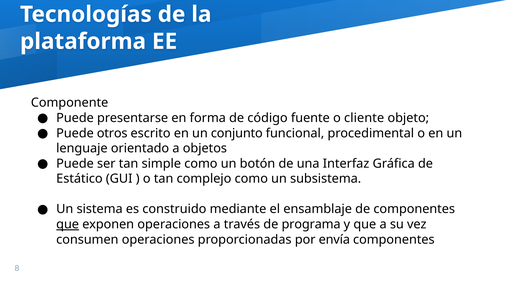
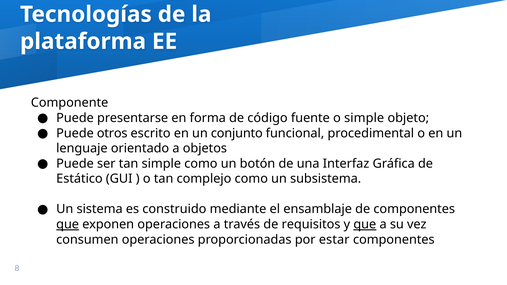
o cliente: cliente -> simple (364, 118)
programa: programa -> requisitos (311, 225)
que underline: none -> present (365, 225)
envía: envía -> estar (334, 240)
